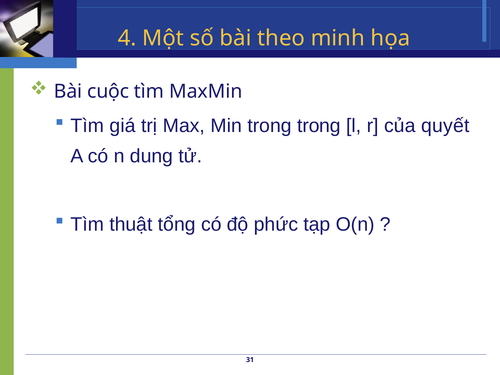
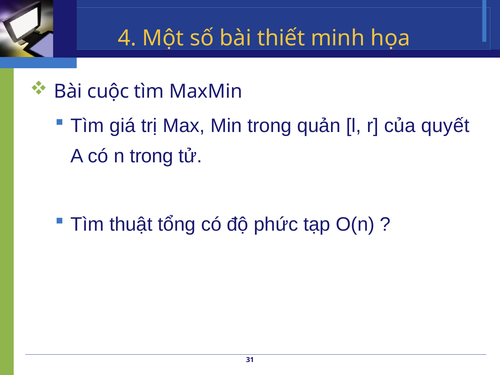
theo: theo -> thiết (281, 38)
trong trong: trong -> quản (319, 126)
n dung: dung -> trong (152, 156)
